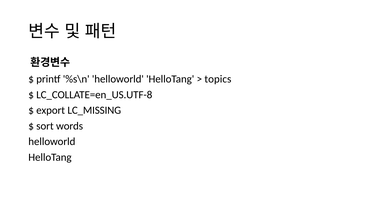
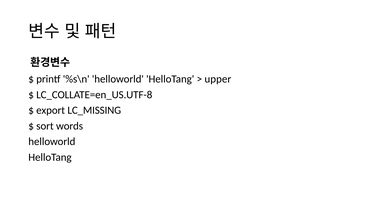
topics: topics -> upper (218, 79)
